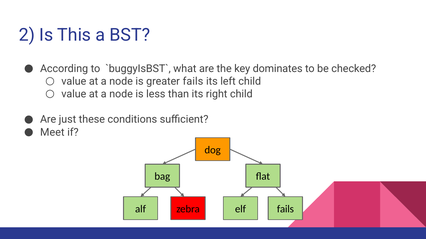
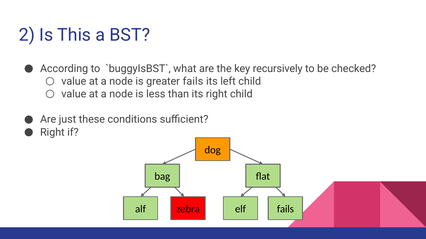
dominates: dominates -> recursively (278, 69)
Meet: Meet -> Right (52, 133)
